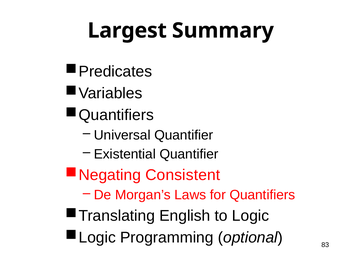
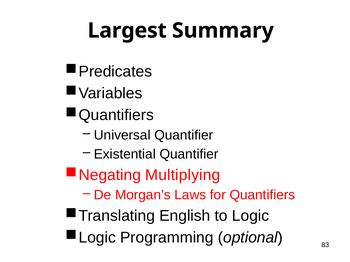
Consistent: Consistent -> Multiplying (183, 175)
